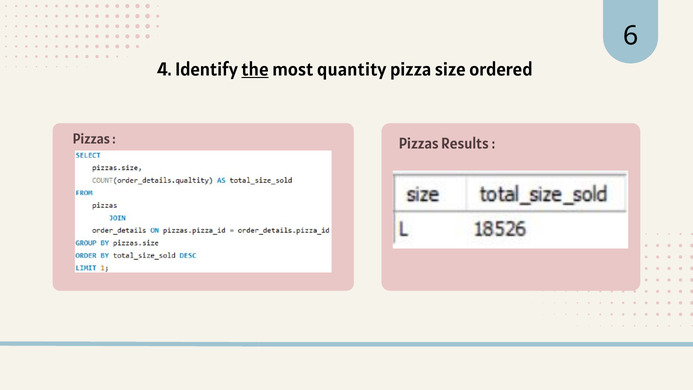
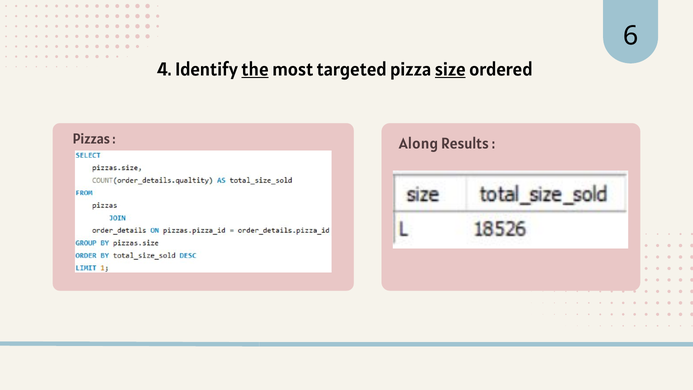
quantity: quantity -> targeted (352, 69)
size underline: none -> present (450, 69)
Pizzas: Pizzas -> Along (419, 144)
